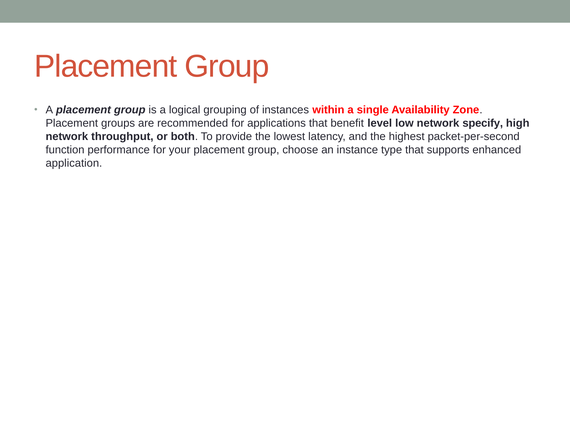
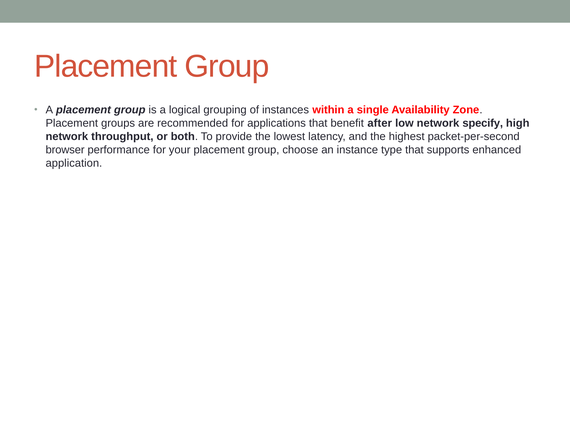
level: level -> after (380, 123)
function: function -> browser (65, 150)
